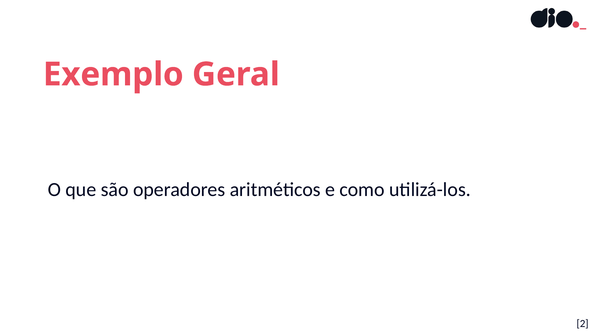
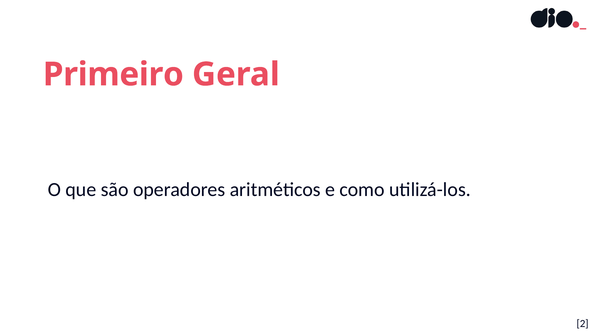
Exemplo: Exemplo -> Primeiro (113, 74)
